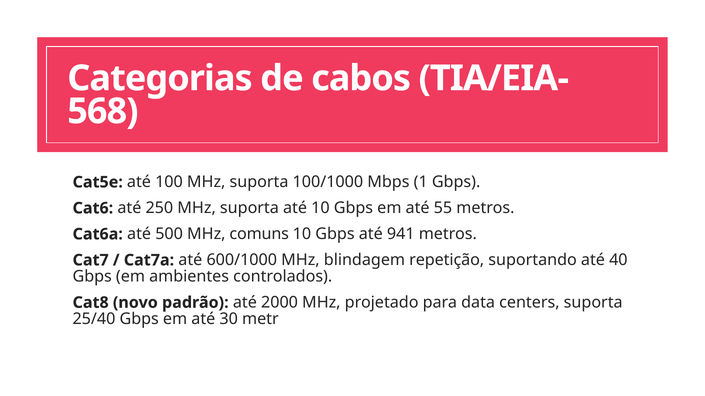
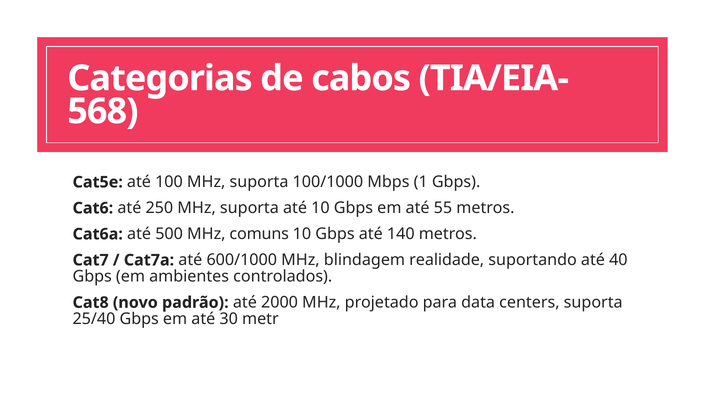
941: 941 -> 140 (401, 234)
repetição: repetição -> realidade (447, 260)
